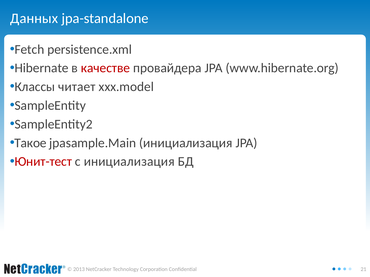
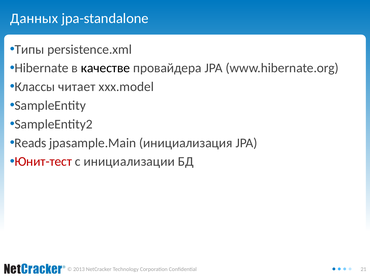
Fetch: Fetch -> Типы (29, 49)
качестве colour: red -> black (105, 68)
Такое: Такое -> Reads (30, 143)
с инициализация: инициализация -> инициализации (129, 162)
